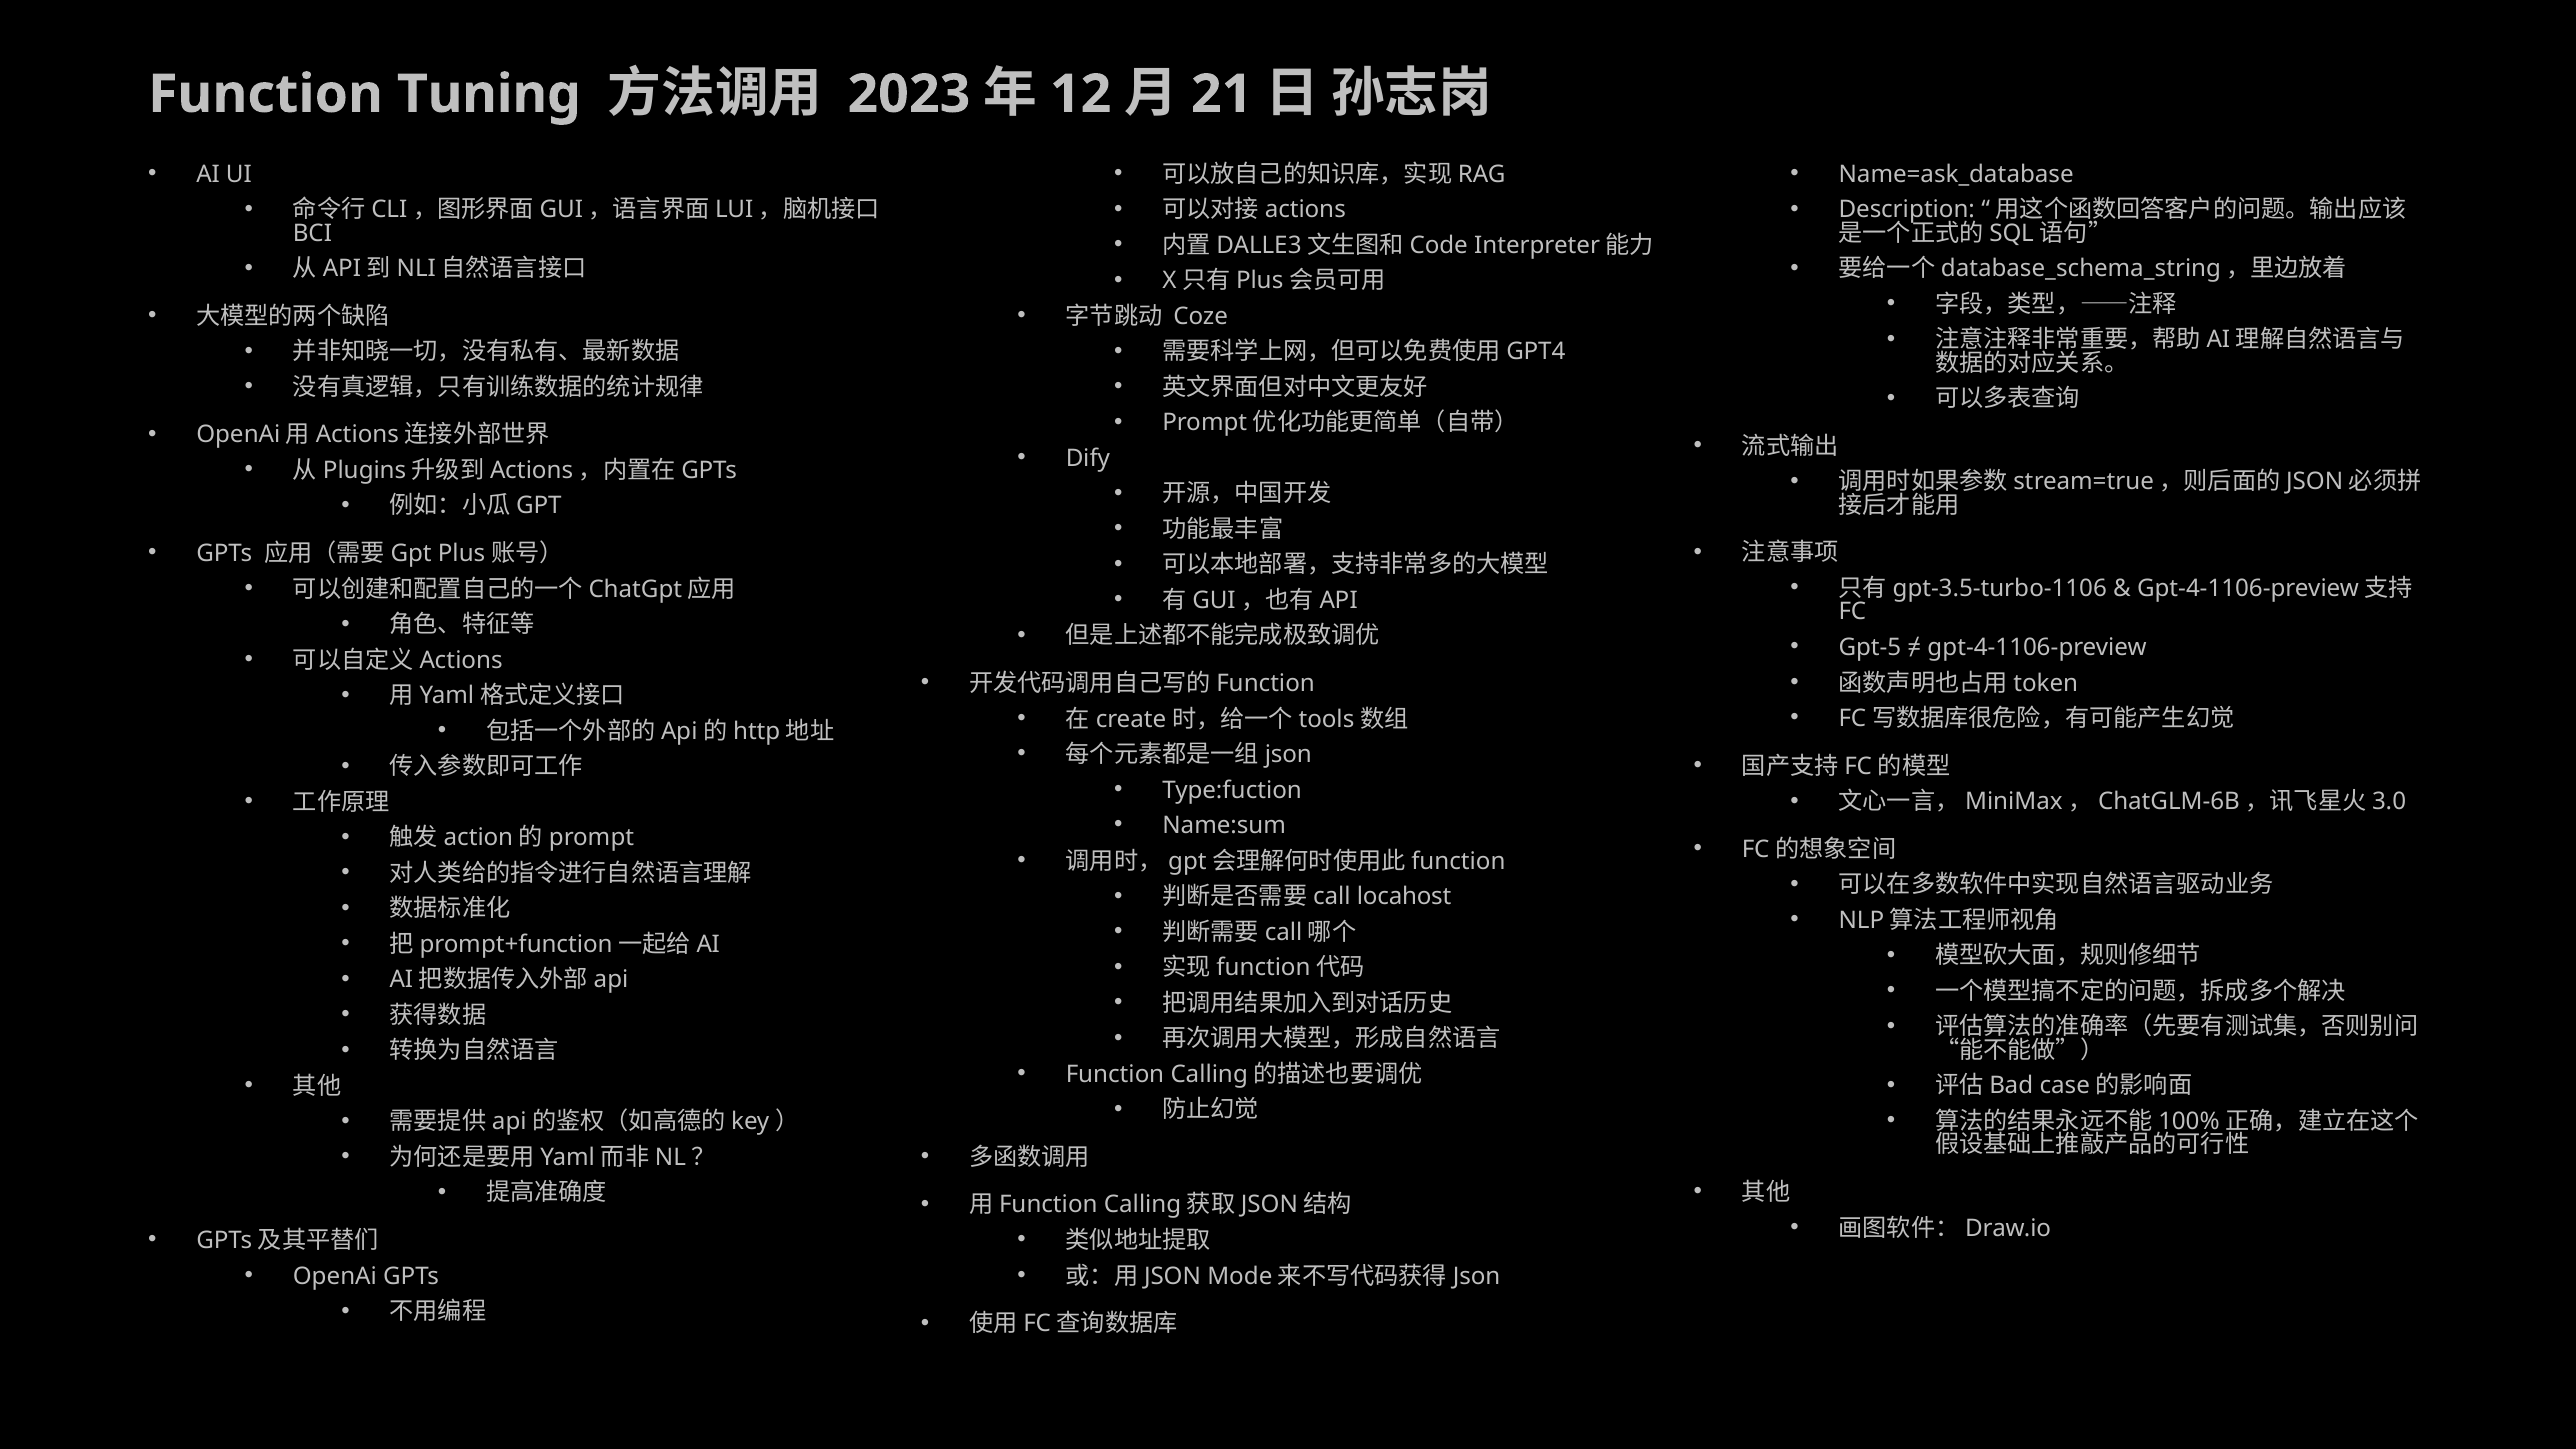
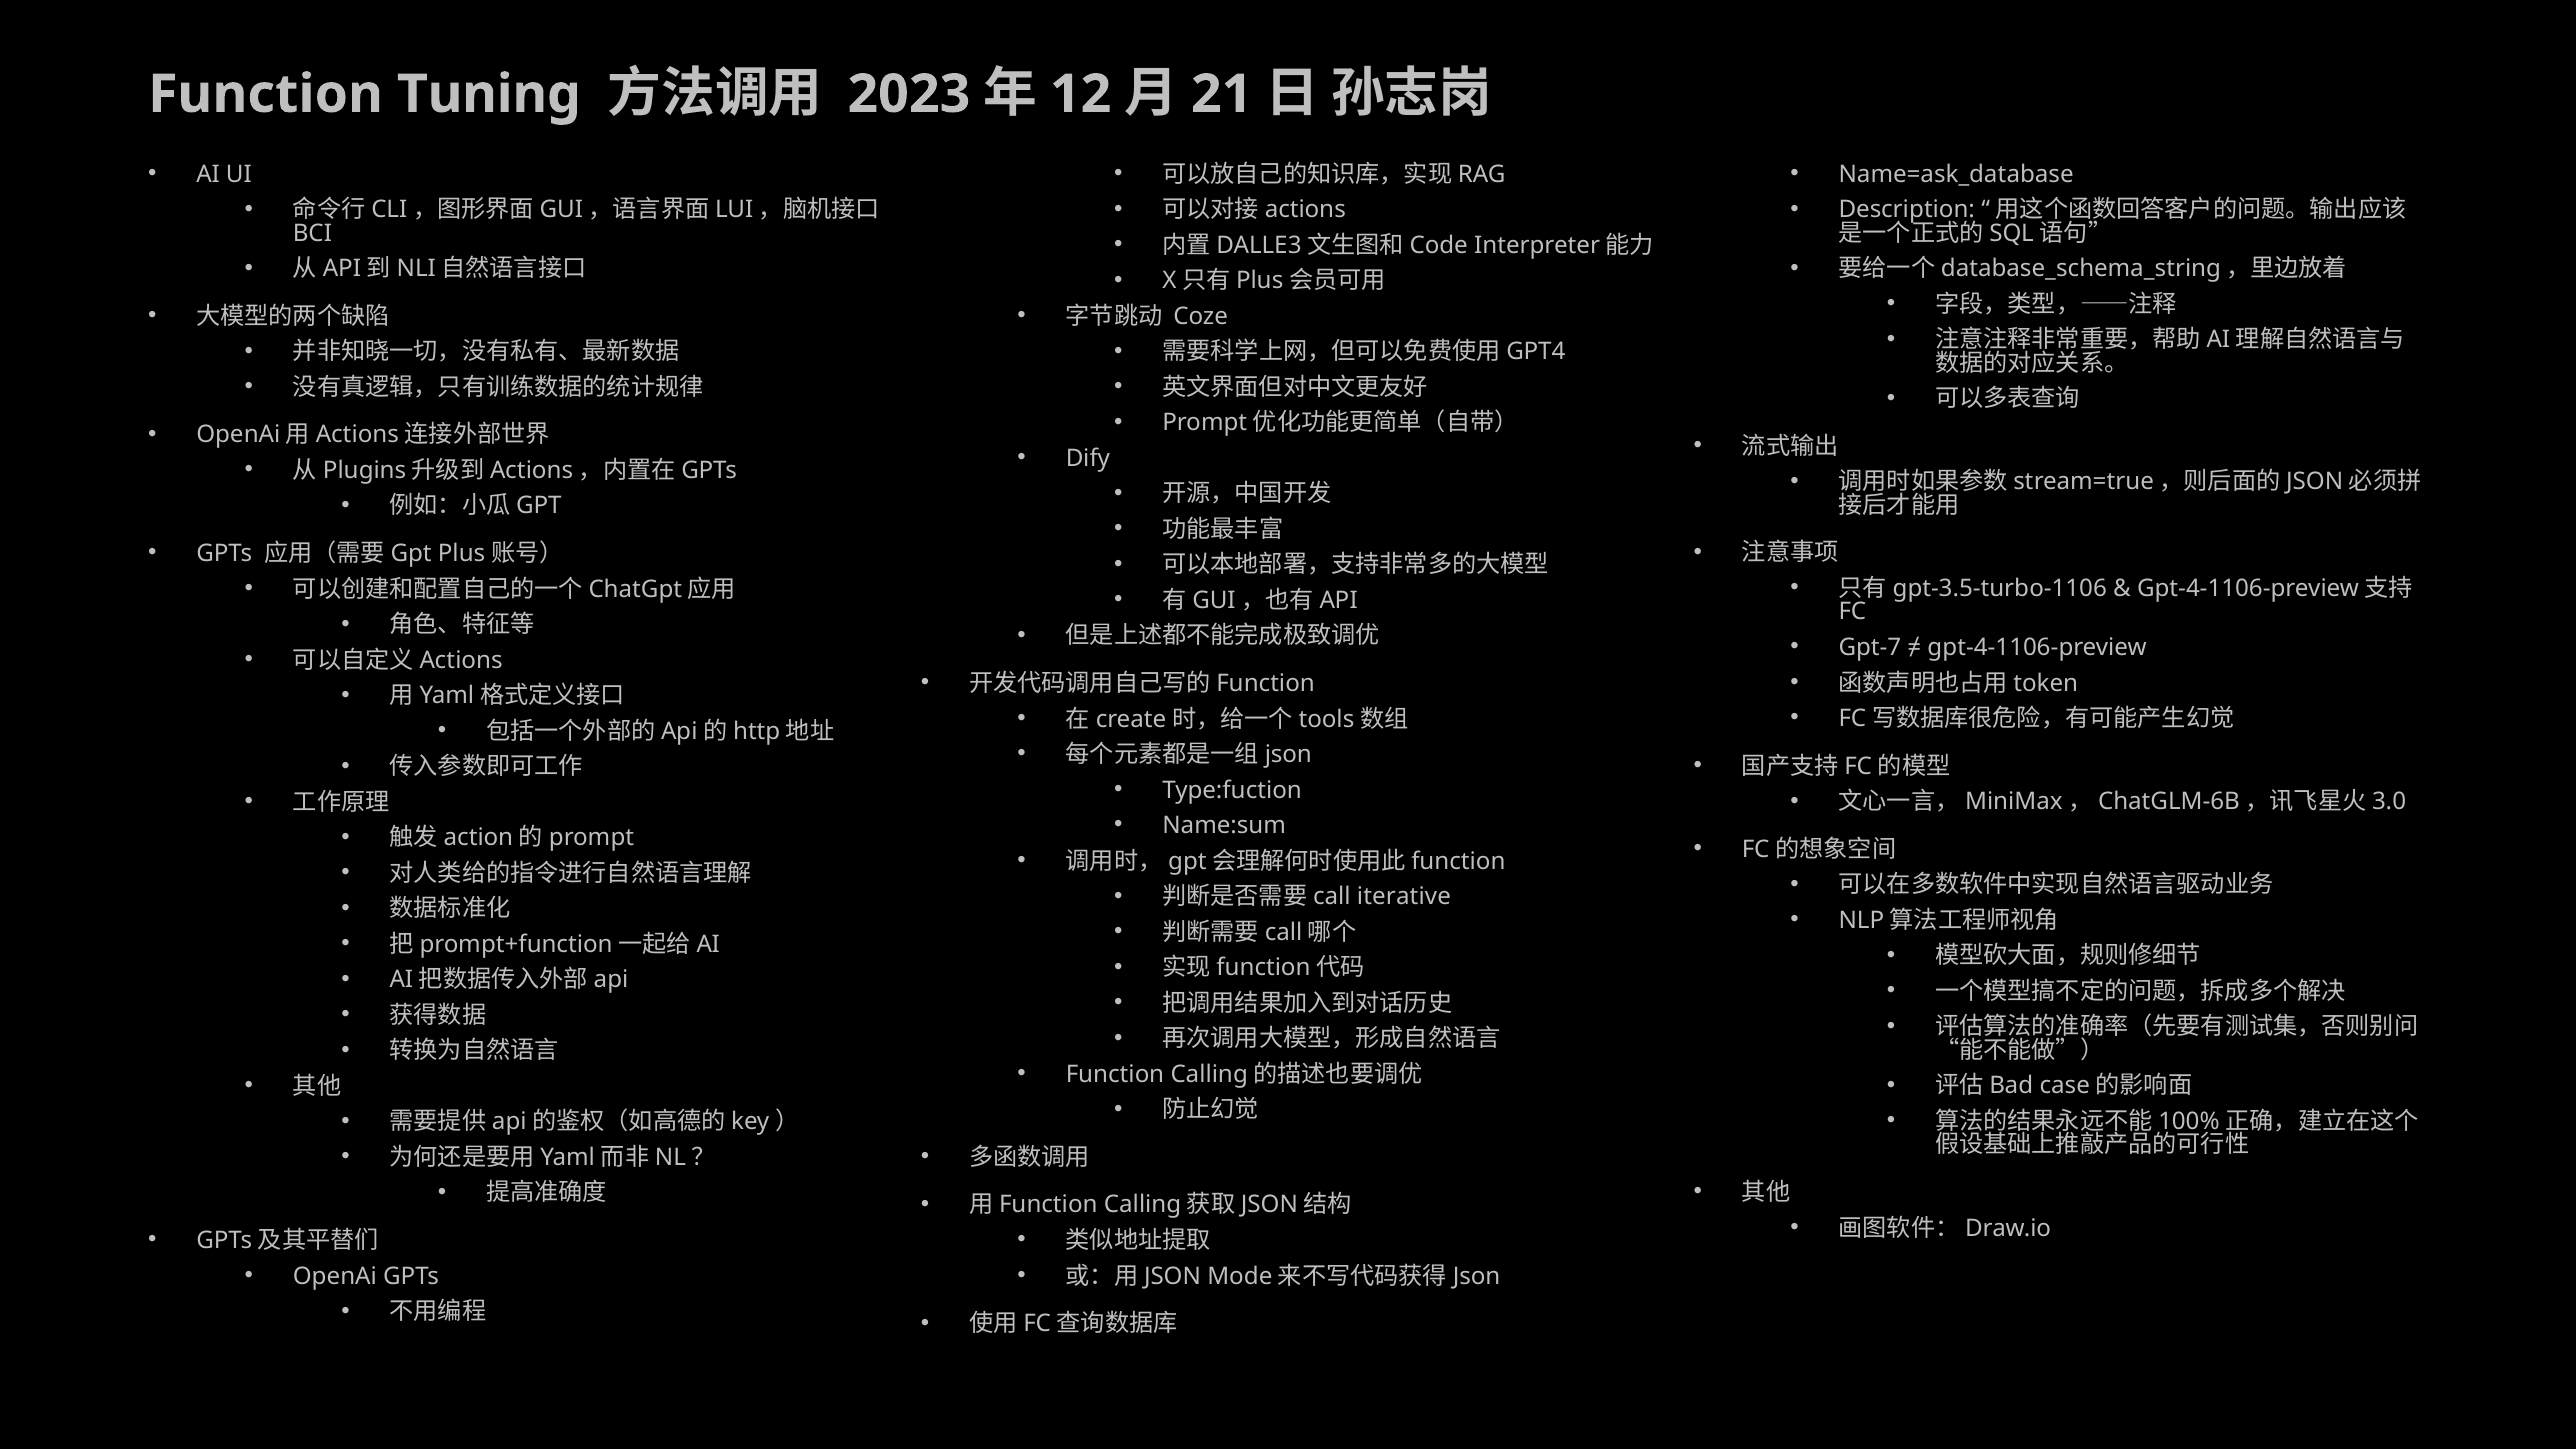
Gpt-5: Gpt-5 -> Gpt-7 (1870, 648)
locahost: locahost -> iterative (1404, 897)
